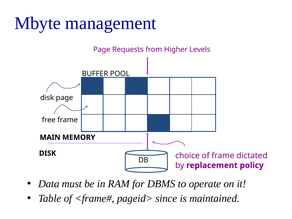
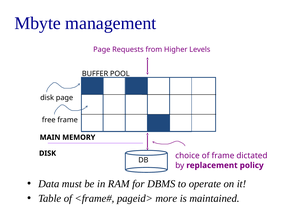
since: since -> more (166, 198)
